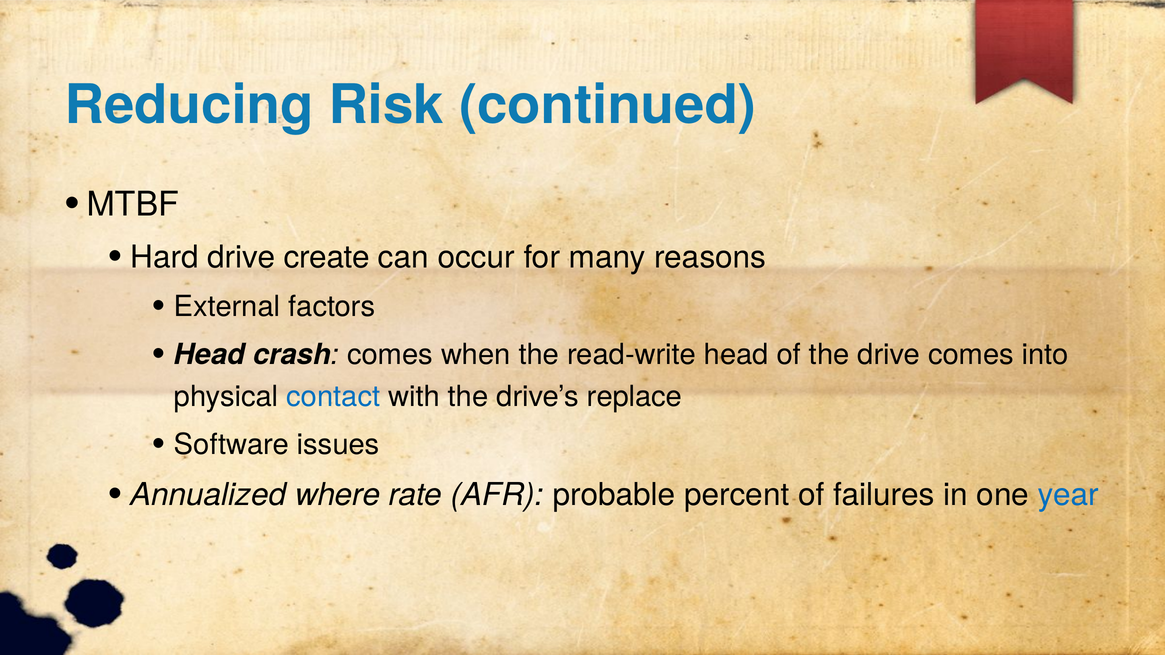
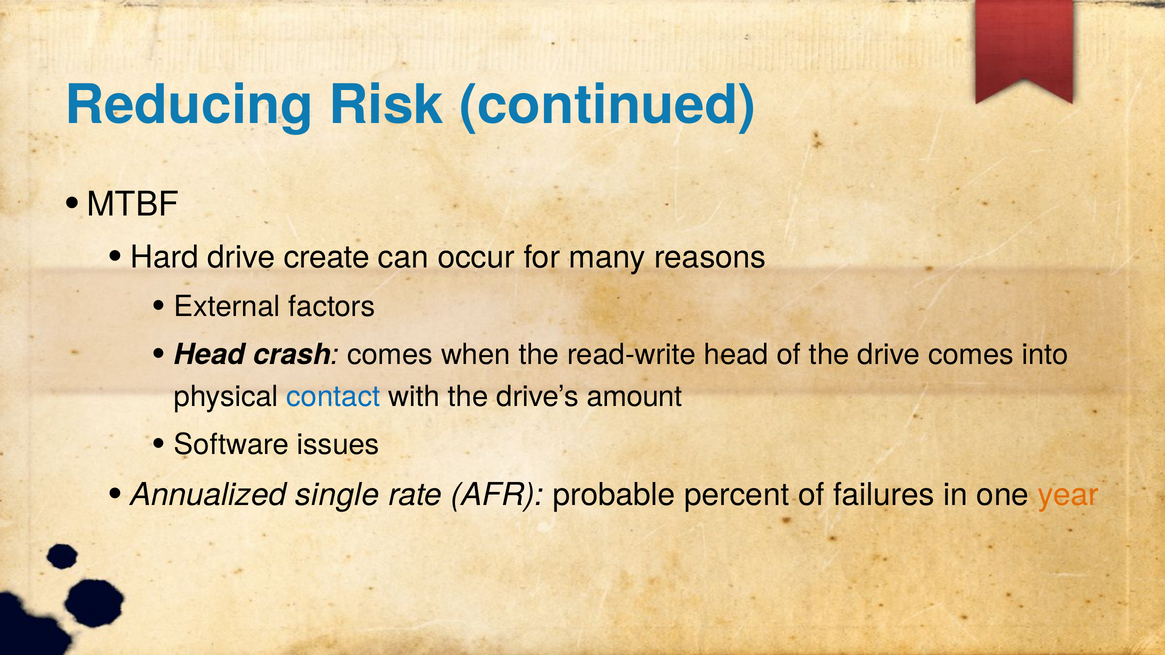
replace: replace -> amount (635, 397)
where: where -> single (337, 495)
year colour: blue -> orange (1068, 495)
